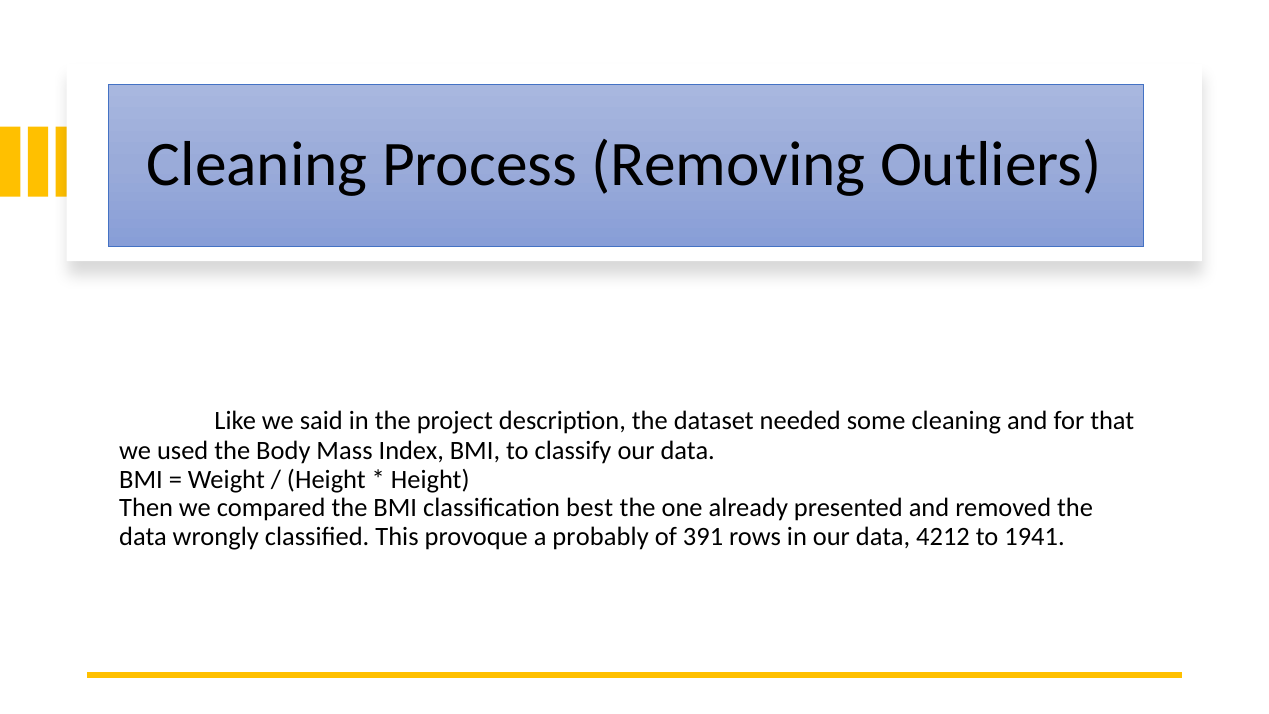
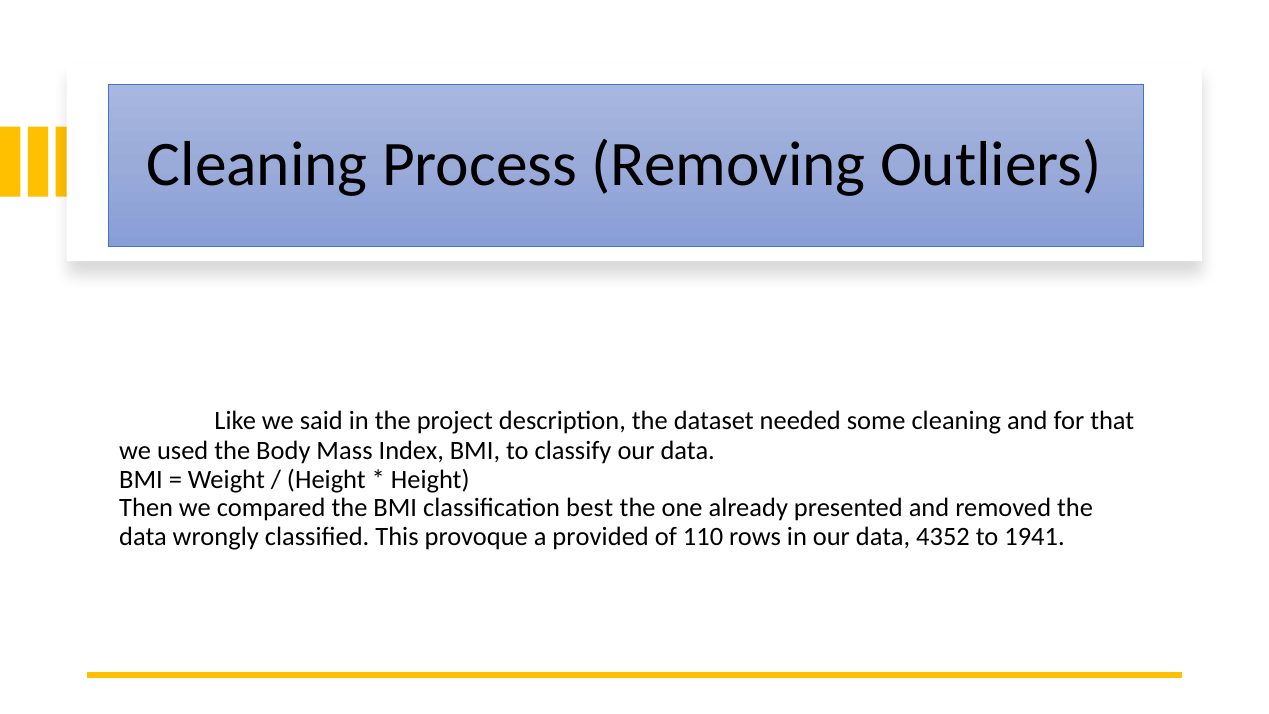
probably: probably -> provided (601, 537)
391: 391 -> 110 (703, 537)
4212: 4212 -> 4352 (943, 537)
